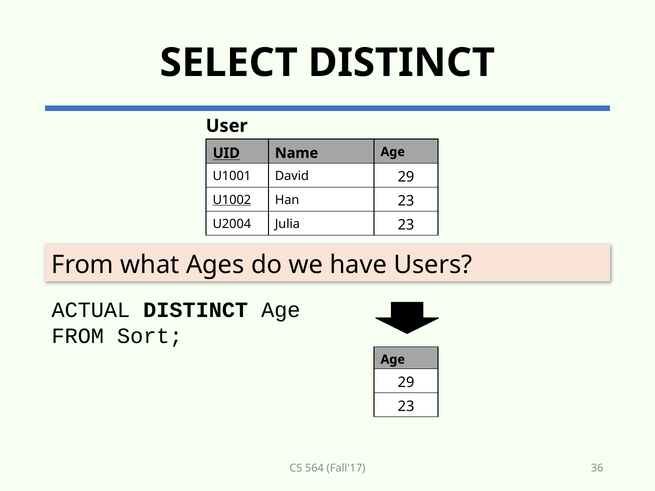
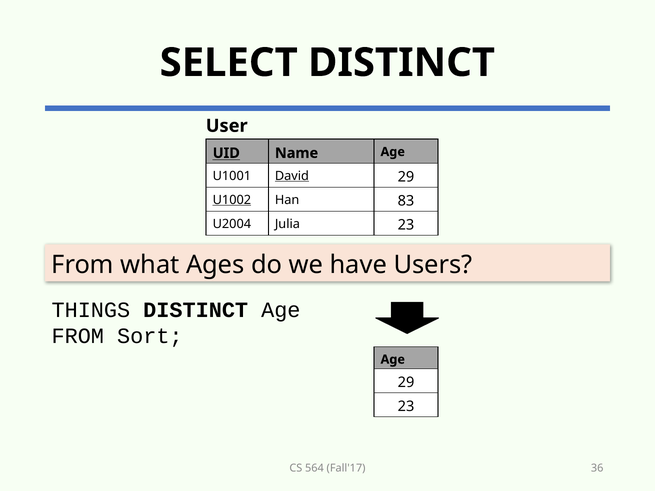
David underline: none -> present (292, 176)
Han 23: 23 -> 83 (406, 201)
ACTUAL: ACTUAL -> THINGS (91, 310)
